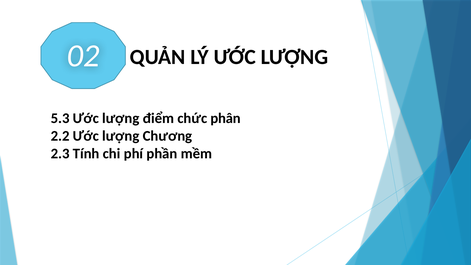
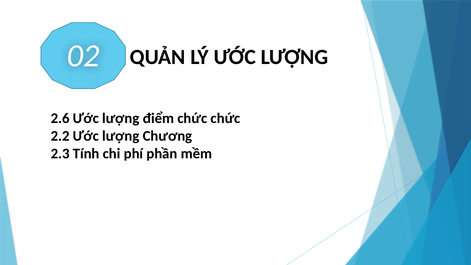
5.3: 5.3 -> 2.6 (60, 118)
chức phân: phân -> chức (225, 118)
